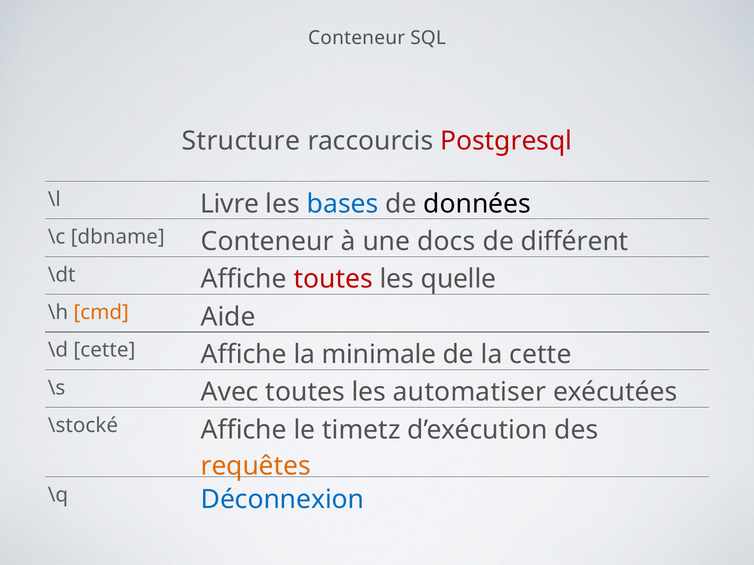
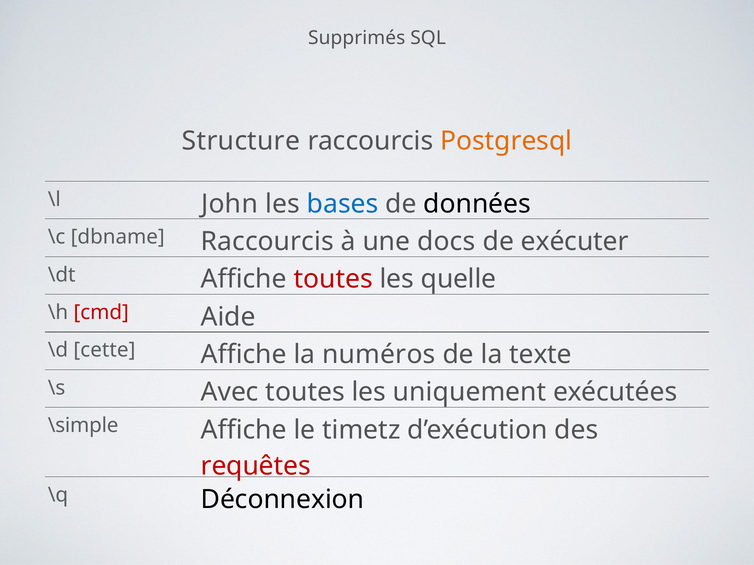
Conteneur: Conteneur -> Supprimés (357, 38)
Postgresql colour: red -> orange (506, 141)
Livre: Livre -> John (230, 204)
dbname Conteneur: Conteneur -> Raccourcis (267, 242)
différent: différent -> exécuter (575, 242)
cmd colour: orange -> red (101, 313)
minimale: minimale -> numéros (379, 355)
la cette: cette -> texte (541, 355)
automatiser: automatiser -> uniquement (470, 393)
\stocké: \stocké -> \simple (83, 426)
requêtes colour: orange -> red (256, 466)
Déconnexion colour: blue -> black (282, 500)
